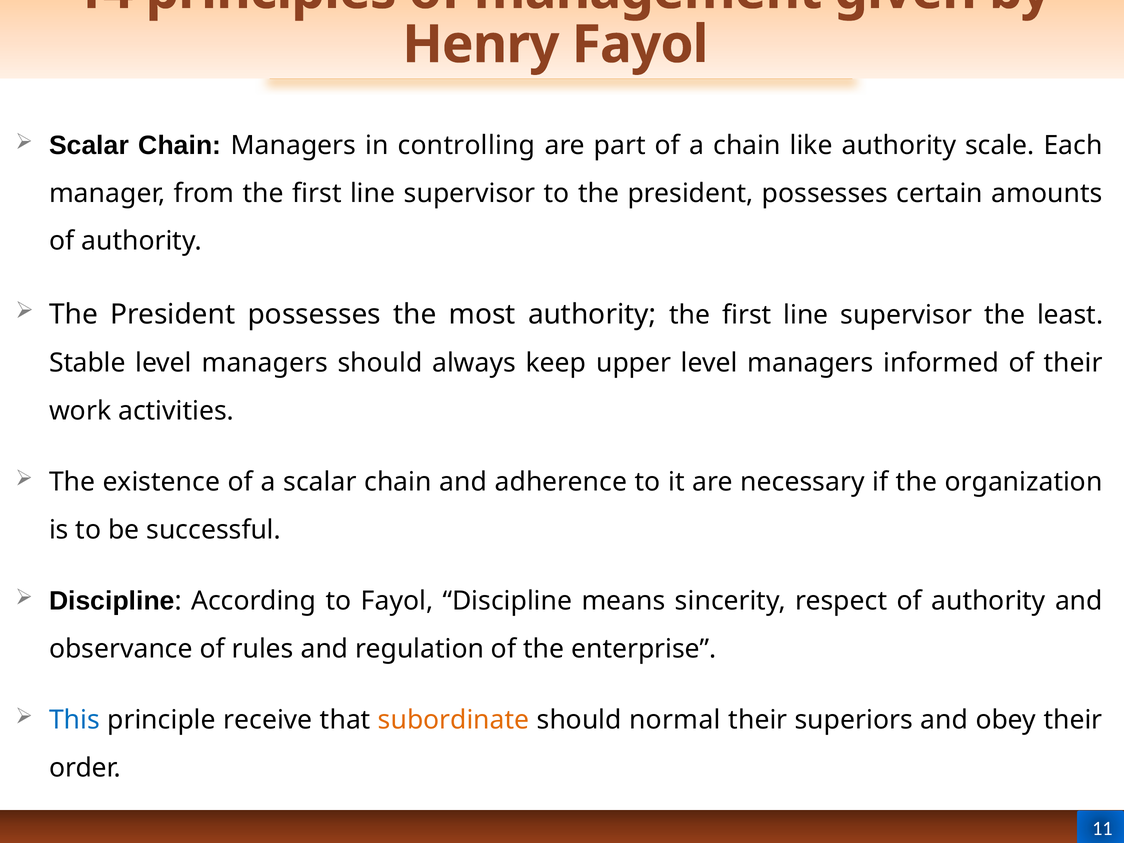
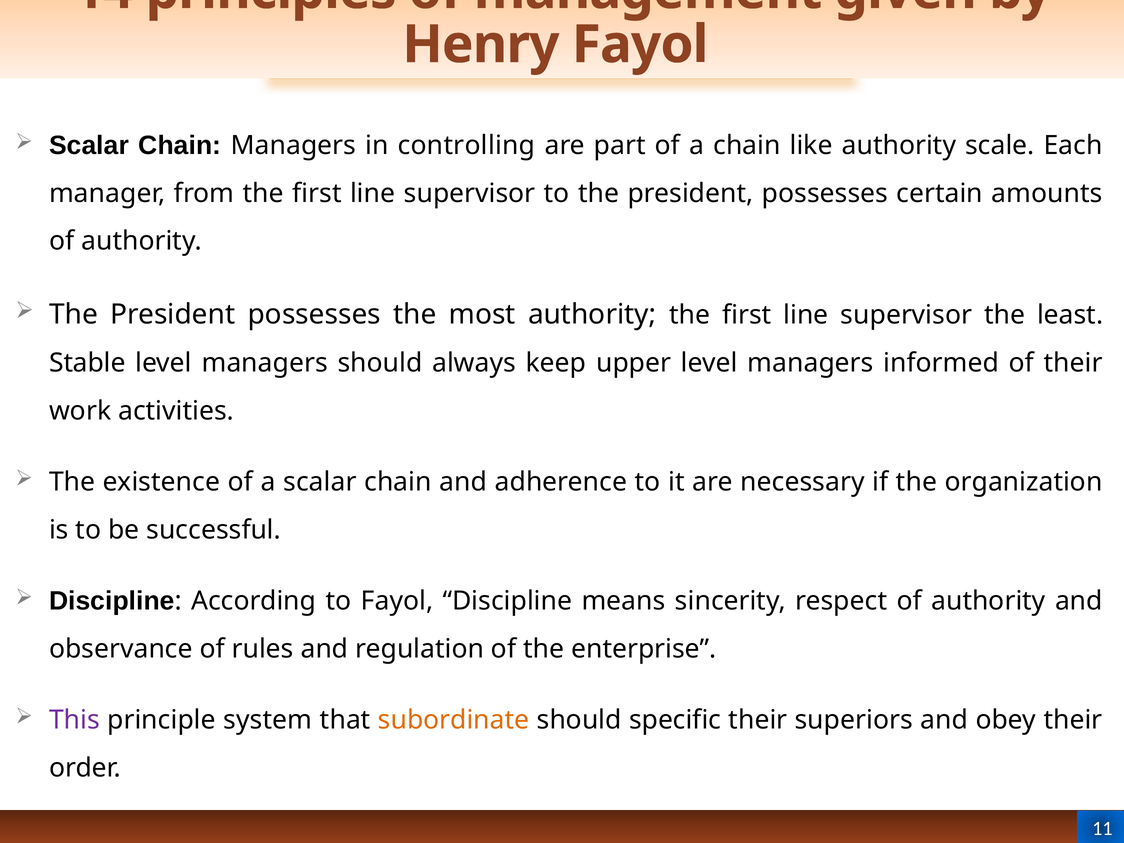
This colour: blue -> purple (74, 720)
receive: receive -> system (268, 720)
normal: normal -> specific (675, 720)
